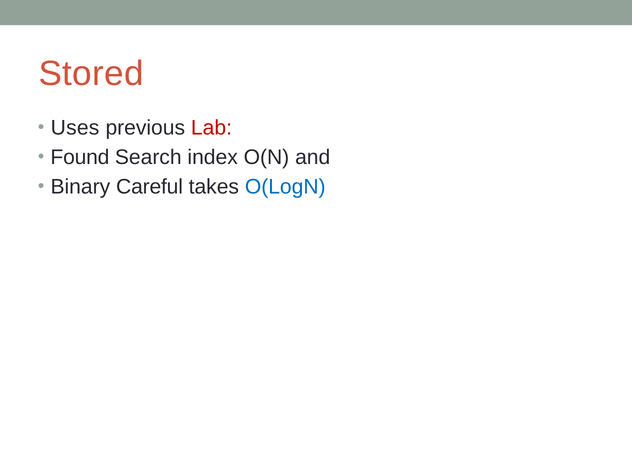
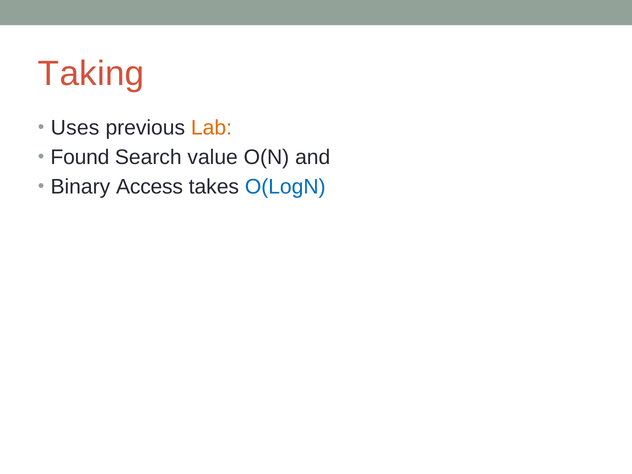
Stored: Stored -> Taking (91, 74)
Lab colour: red -> orange (211, 128)
index: index -> value (213, 157)
Careful: Careful -> Access (150, 187)
